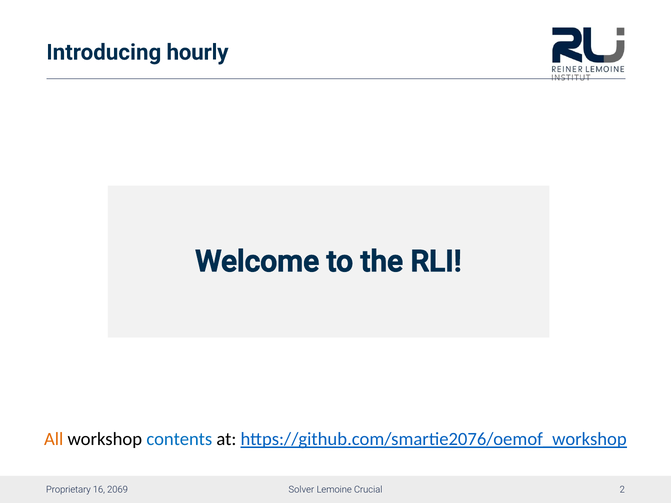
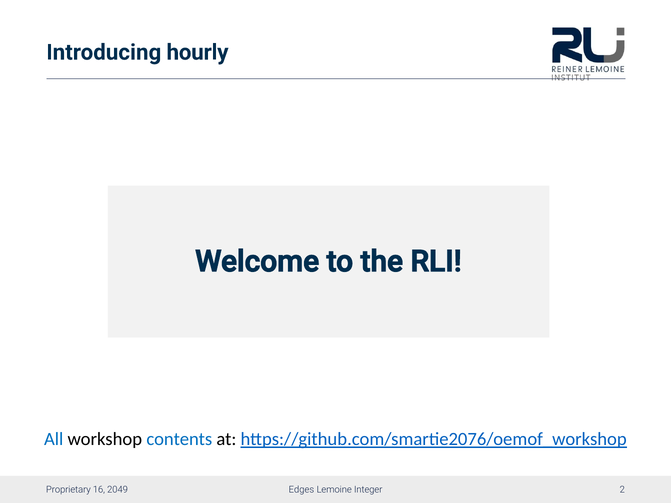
All colour: orange -> blue (54, 439)
2069: 2069 -> 2049 (118, 490)
Solver: Solver -> Edges (301, 490)
Crucial: Crucial -> Integer (368, 490)
